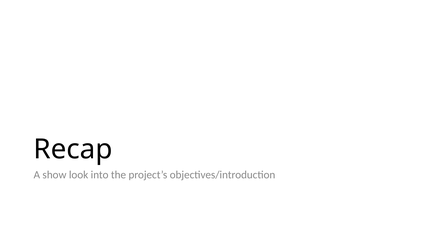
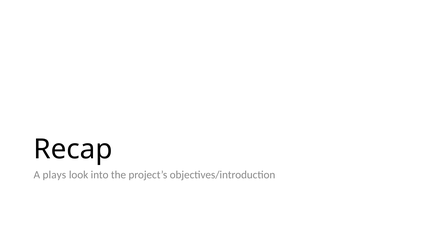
show: show -> plays (54, 175)
